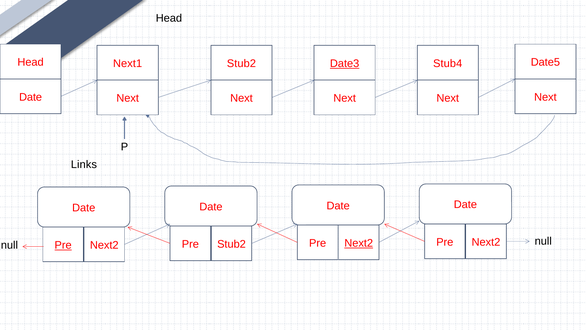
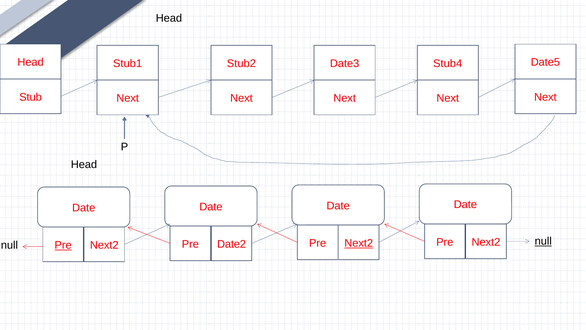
Next1: Next1 -> Stub1 (128, 63)
Date3 underline: present -> none (345, 63)
Date: Date -> Stub (31, 97)
Links: Links -> Head (84, 165)
null underline: none -> present (543, 241)
Pre Stub2: Stub2 -> Date2 (232, 244)
